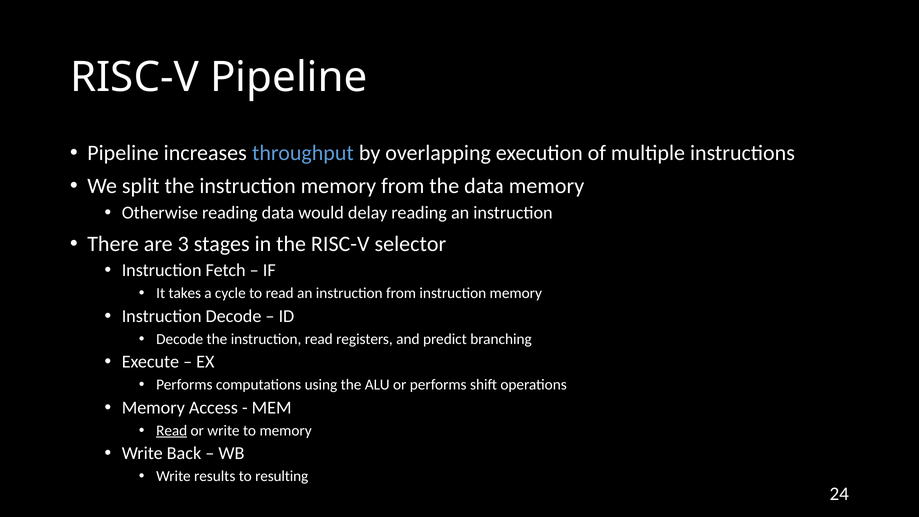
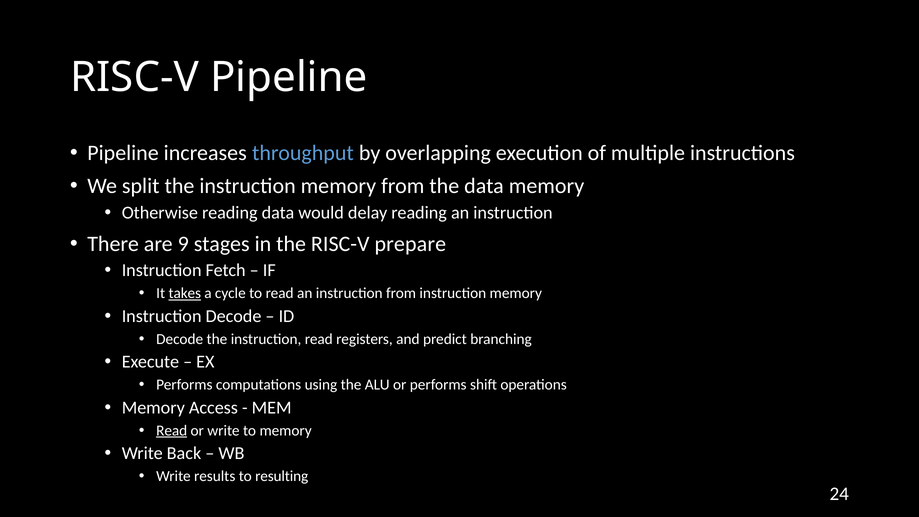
3: 3 -> 9 (183, 244)
selector: selector -> prepare (410, 244)
takes underline: none -> present (185, 293)
